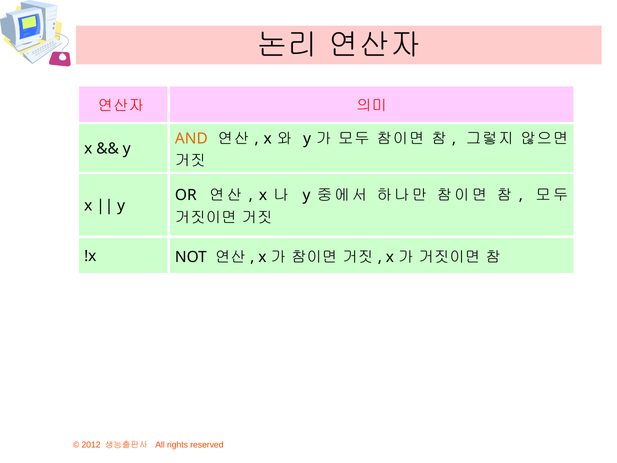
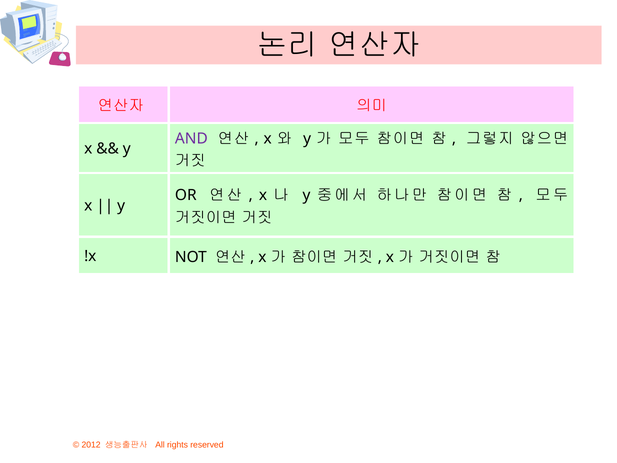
AND colour: orange -> purple (191, 138)
